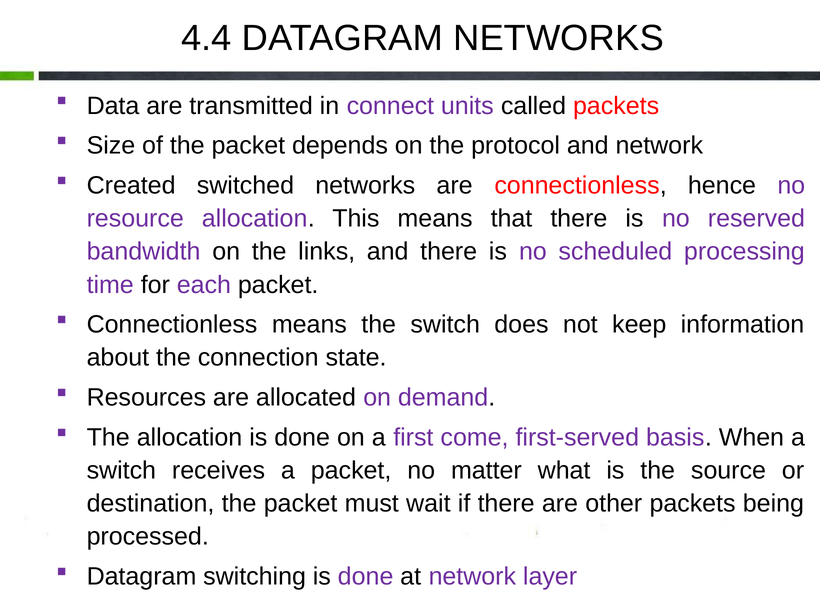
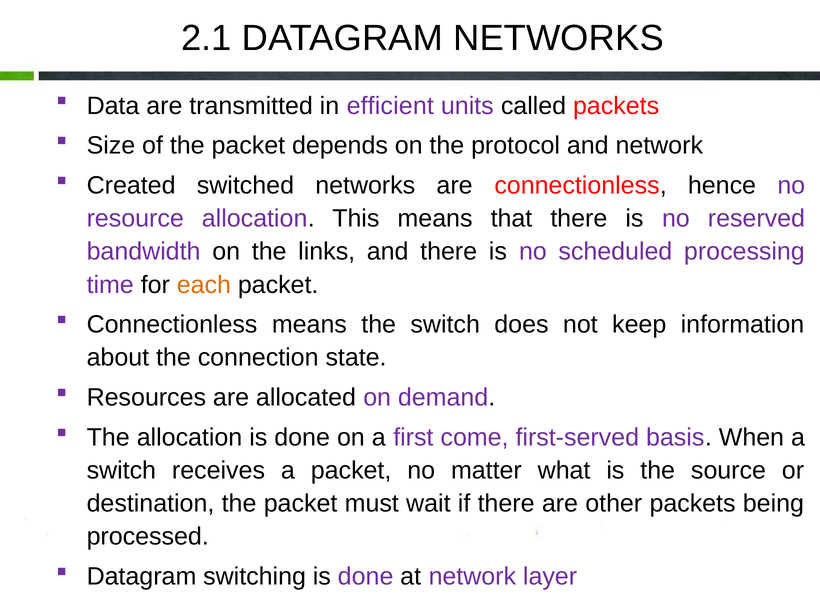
4.4: 4.4 -> 2.1 (206, 38)
connect: connect -> efficient (390, 106)
each colour: purple -> orange (204, 285)
